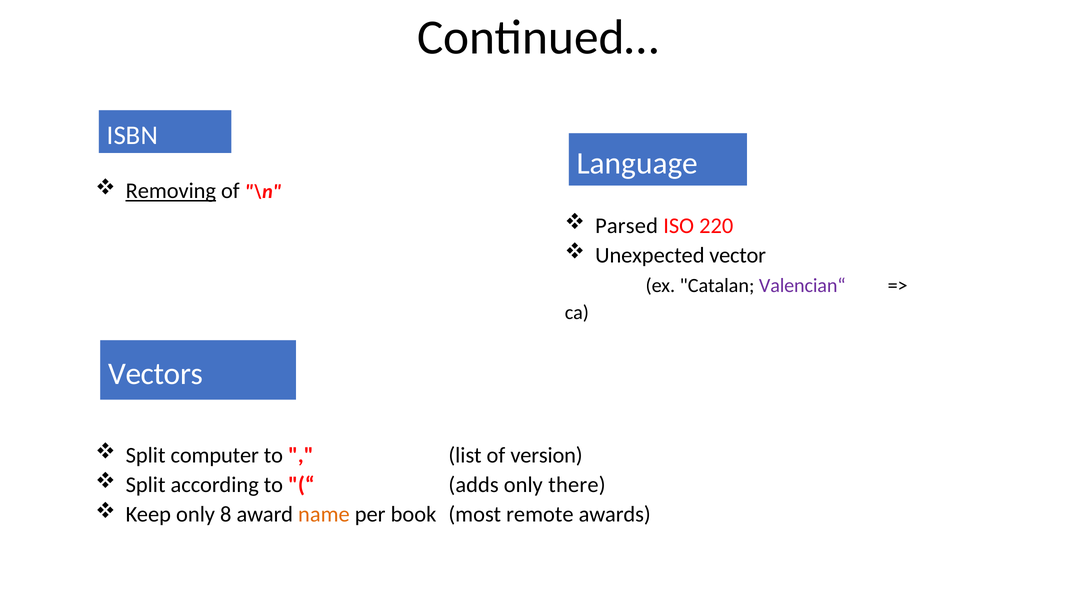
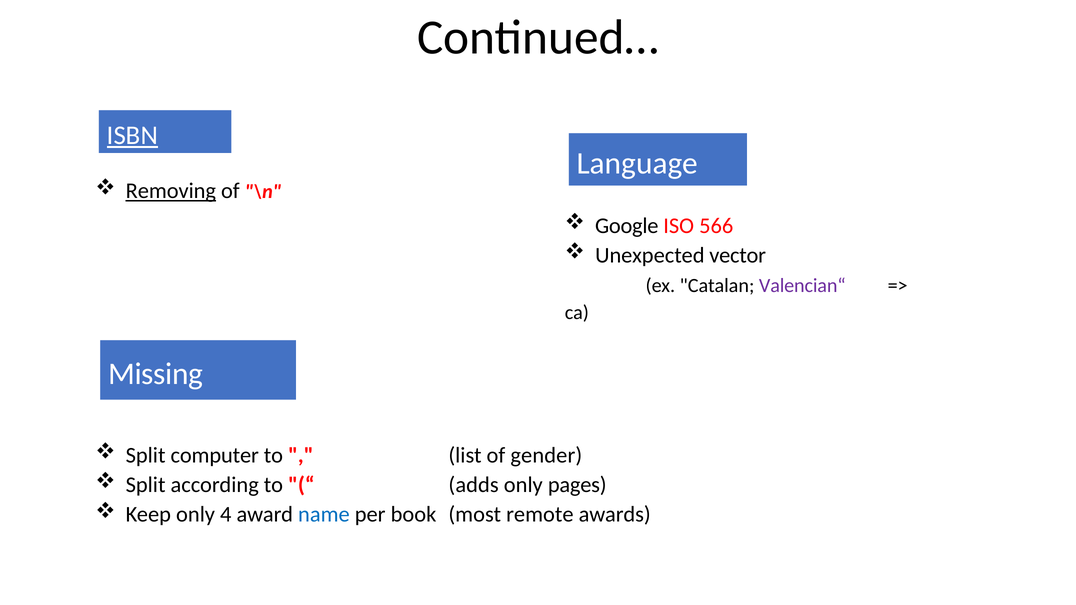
ISBN underline: none -> present (132, 136)
Parsed: Parsed -> Google (627, 226)
220: 220 -> 566 (716, 226)
Vectors: Vectors -> Missing (156, 374)
version: version -> gender (546, 455)
there: there -> pages (577, 485)
8: 8 -> 4 (226, 514)
name colour: orange -> blue (324, 514)
